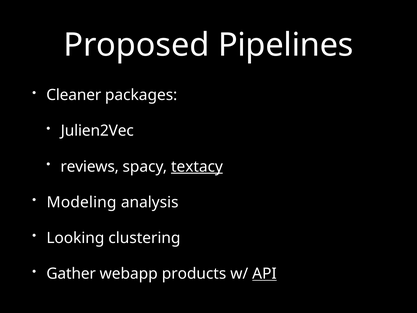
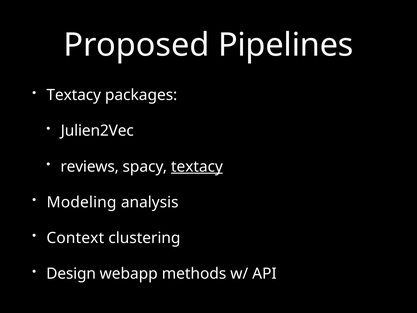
Cleaner: Cleaner -> Textacy (74, 95)
Looking: Looking -> Context (75, 238)
Gather: Gather -> Design (71, 273)
products: products -> methods (194, 273)
API underline: present -> none (264, 273)
